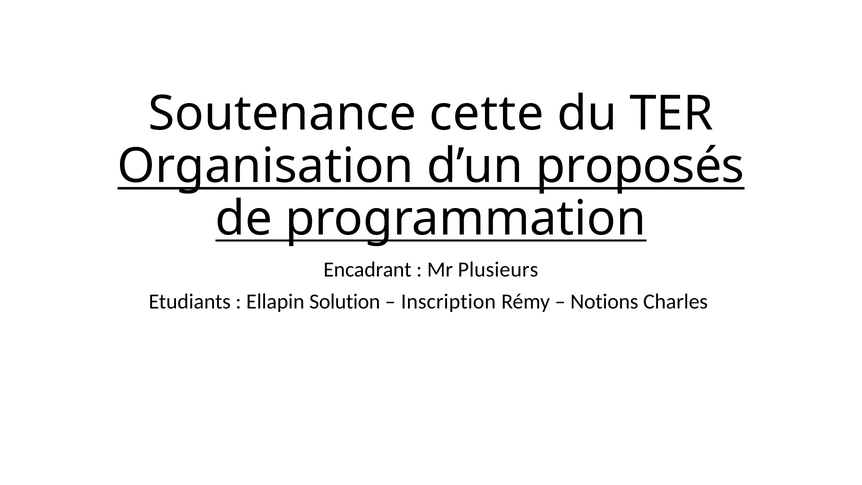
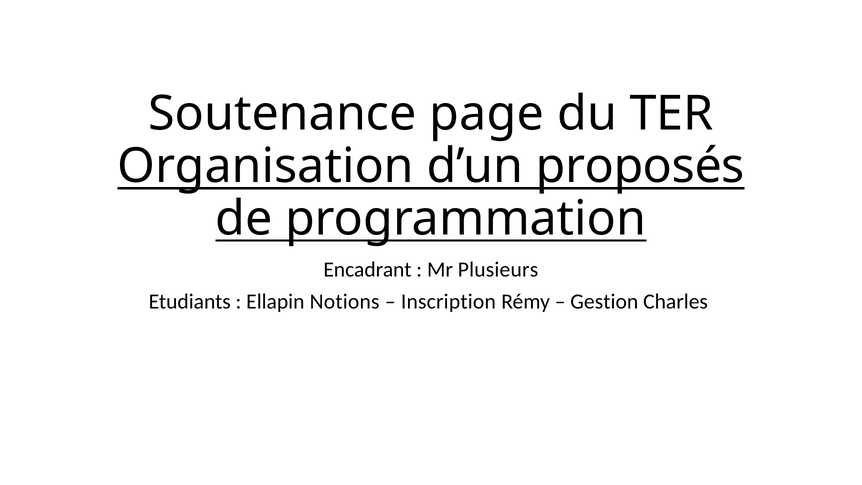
cette: cette -> page (487, 114)
Solution: Solution -> Notions (345, 302)
Notions: Notions -> Gestion (604, 302)
